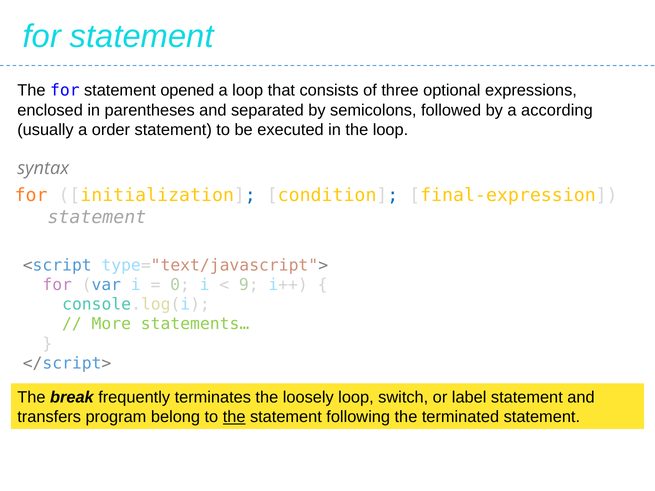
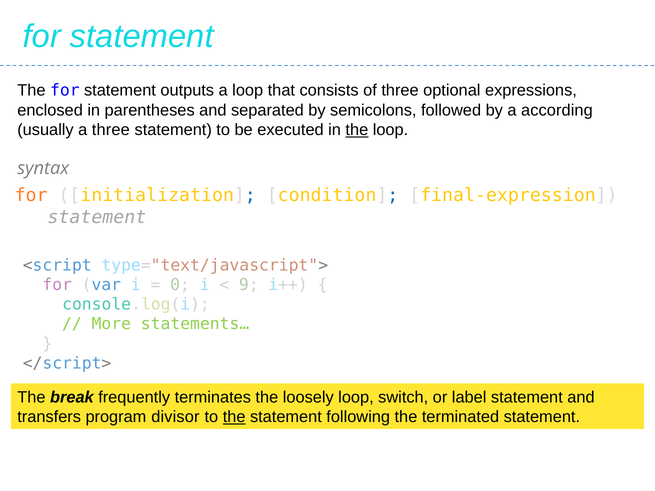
opened: opened -> outputs (187, 91)
a order: order -> three (111, 130)
the underline: none -> present (357, 130)
belong: belong -> divisor (175, 417)
